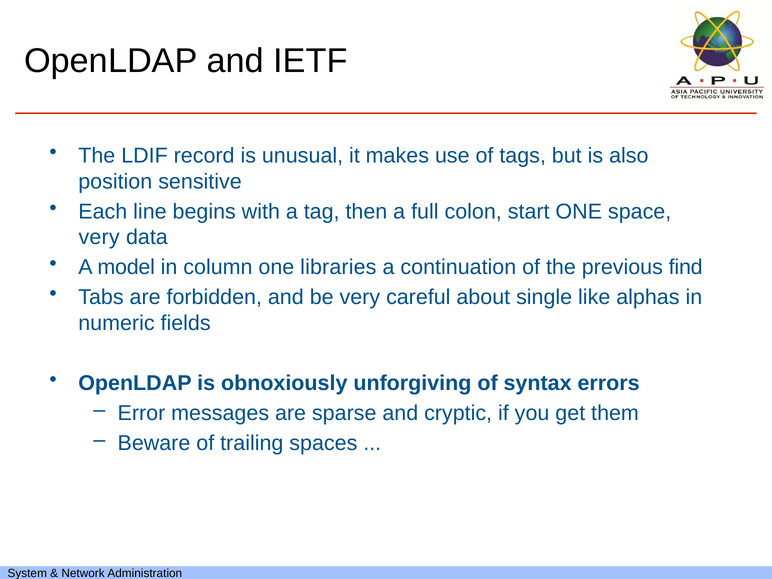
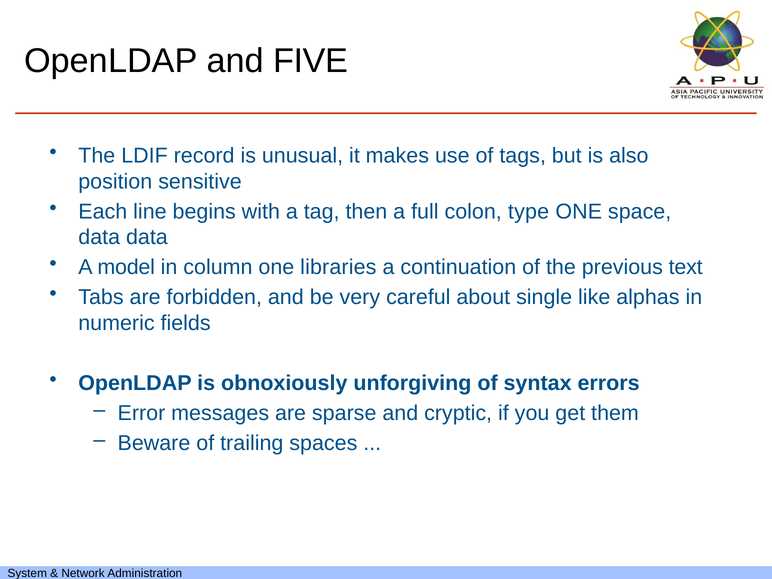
IETF: IETF -> FIVE (311, 61)
start: start -> type (529, 212)
very: very -> data (99, 237)
find: find -> text (686, 267)
